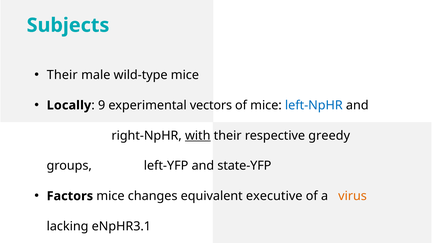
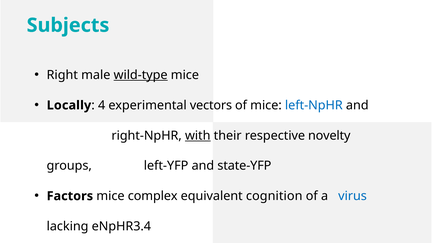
Their: Their -> Right (62, 75)
wild-type underline: none -> present (141, 75)
9: 9 -> 4 (102, 105)
greedy: greedy -> novelty (329, 136)
changes: changes -> complex (153, 196)
executive: executive -> cognition (274, 196)
virus colour: orange -> blue (353, 196)
eNpHR3.1: eNpHR3.1 -> eNpHR3.4 (121, 226)
